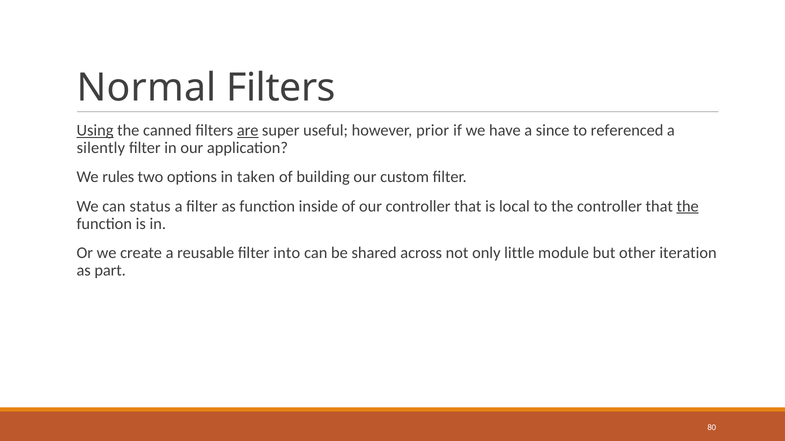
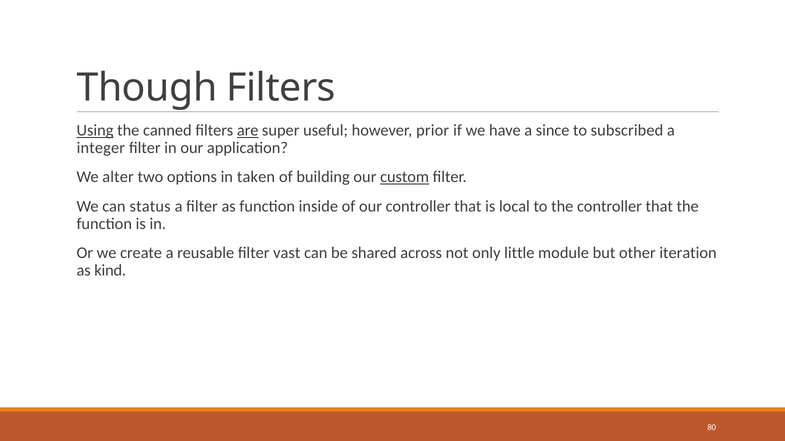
Normal: Normal -> Though (147, 88)
referenced: referenced -> subscribed (627, 131)
silently: silently -> integer (101, 148)
rules: rules -> alter (118, 177)
custom underline: none -> present (405, 177)
the underline: present -> none (688, 206)
into: into -> vast (287, 253)
part: part -> kind (110, 271)
